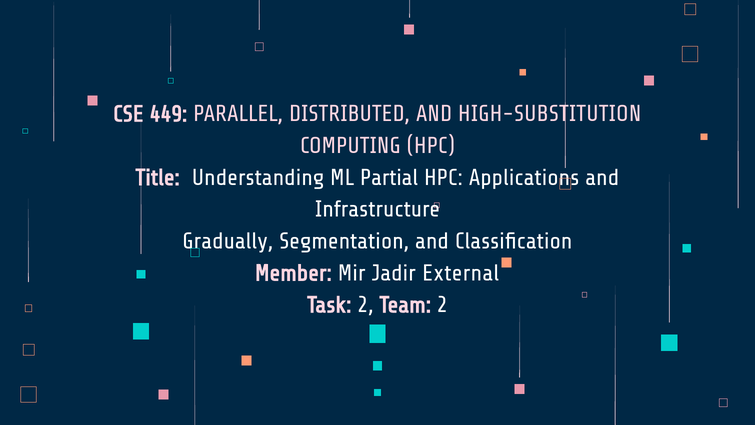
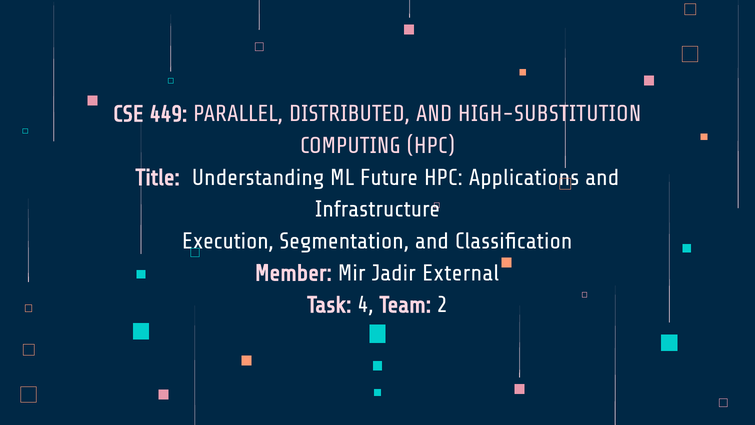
Partial: Partial -> Future (389, 177)
Gradually: Gradually -> Execution (228, 241)
Task 2: 2 -> 4 (366, 305)
